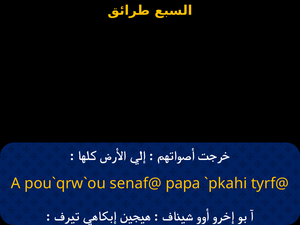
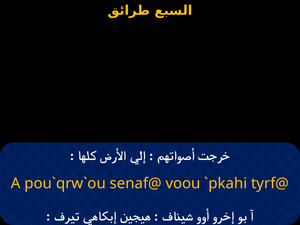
papa: papa -> voou (183, 183)
